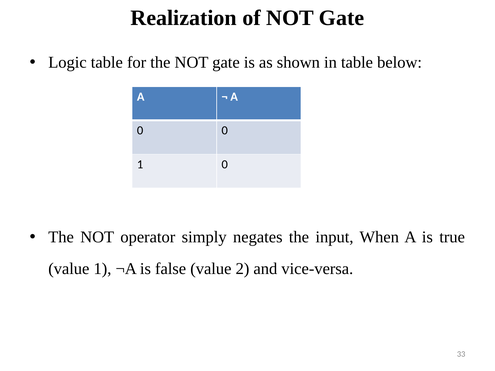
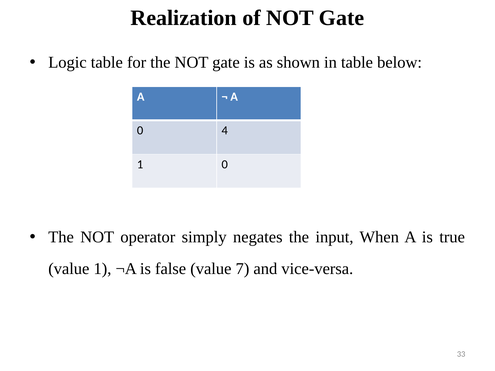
0 0: 0 -> 4 (225, 131)
2: 2 -> 7 (242, 269)
